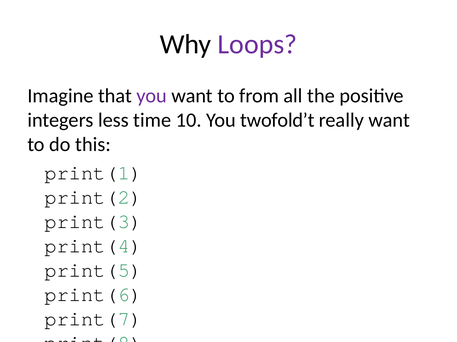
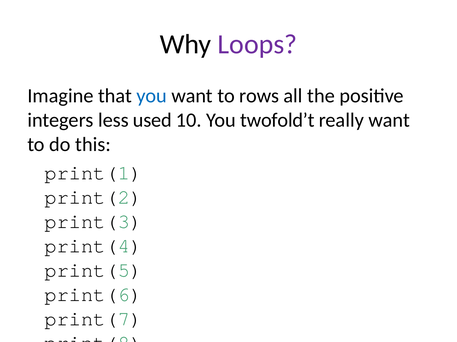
you colour: purple -> blue (152, 96)
from: from -> rows (259, 96)
time: time -> used (152, 120)
